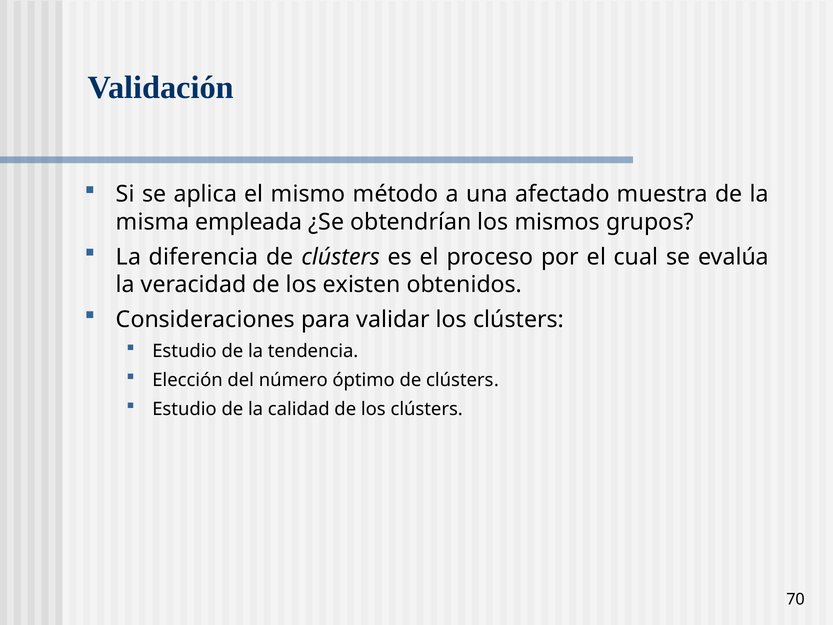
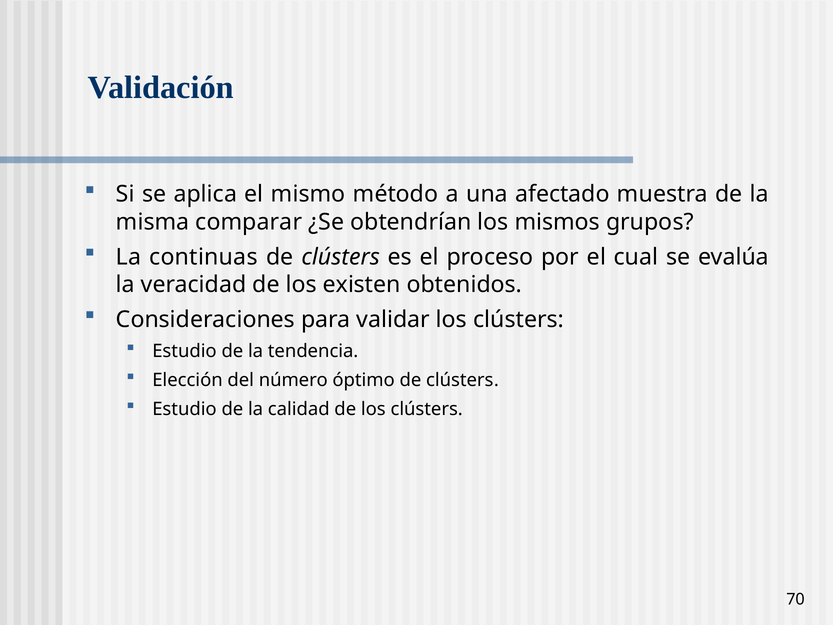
empleada: empleada -> comparar (249, 222)
diferencia: diferencia -> continuas (203, 257)
